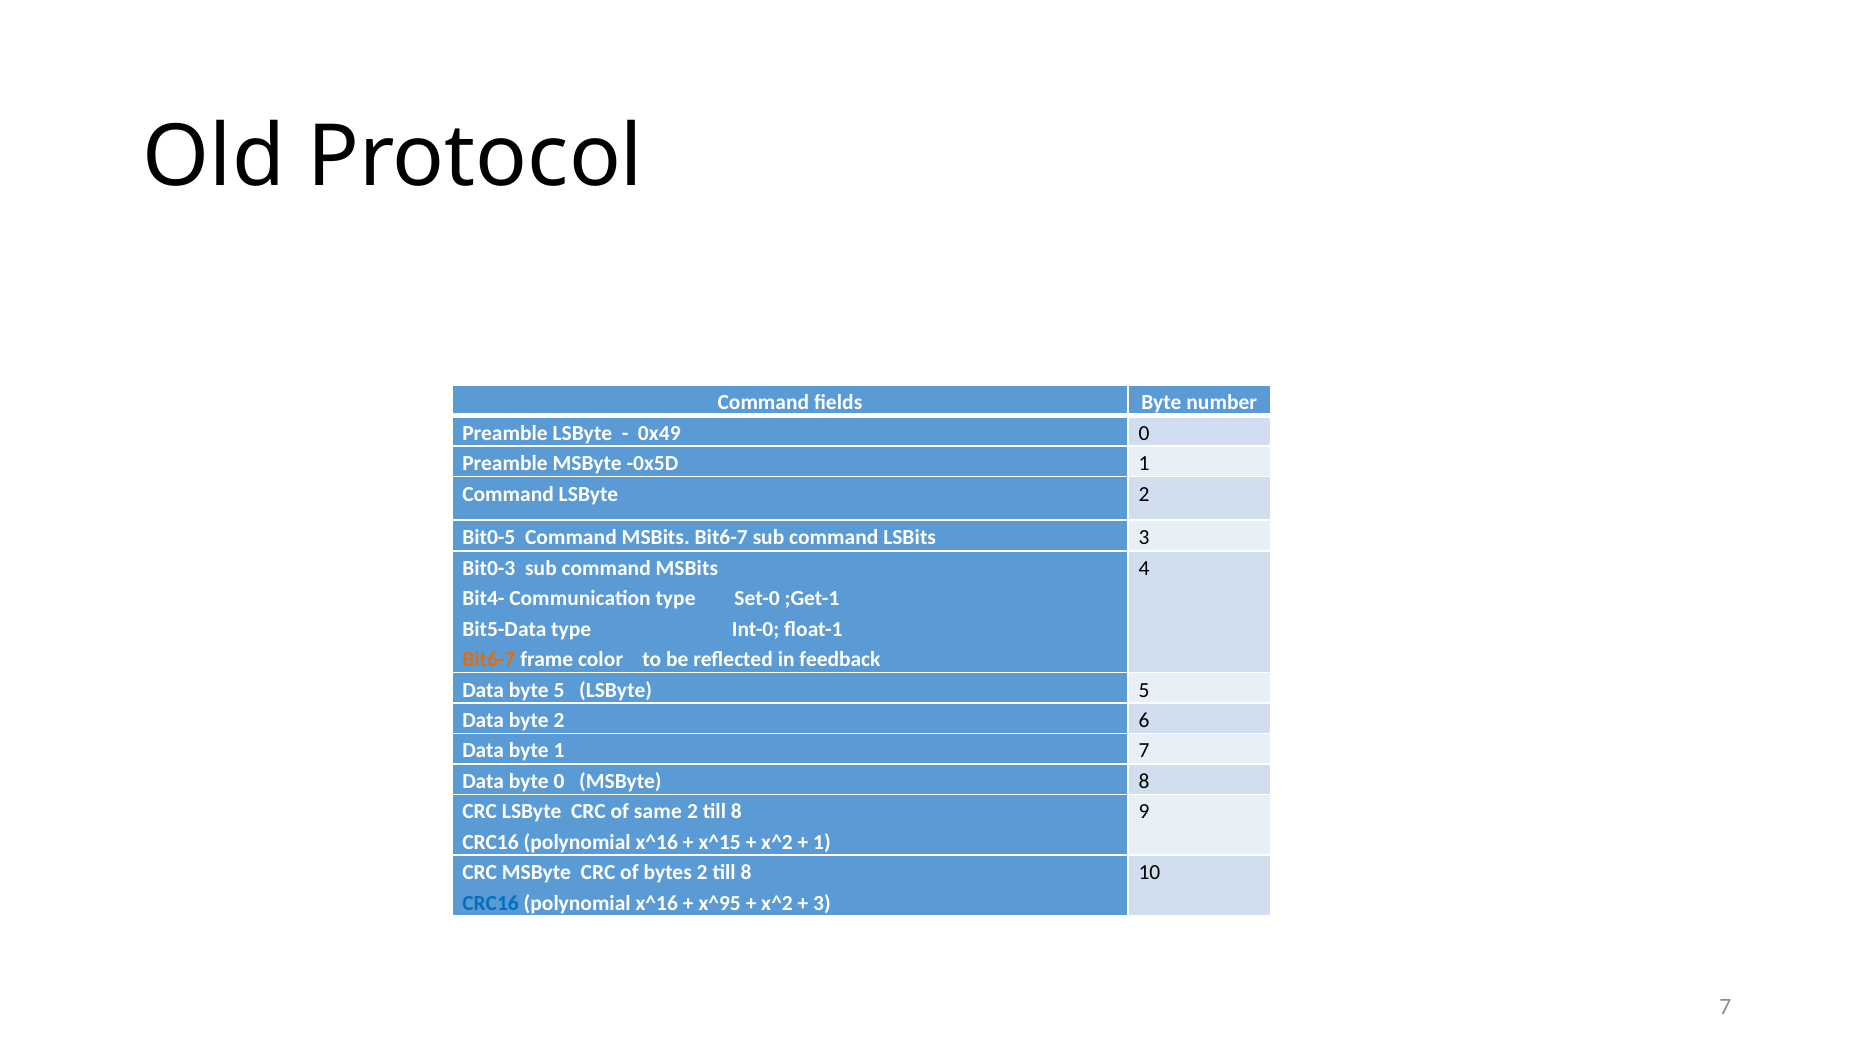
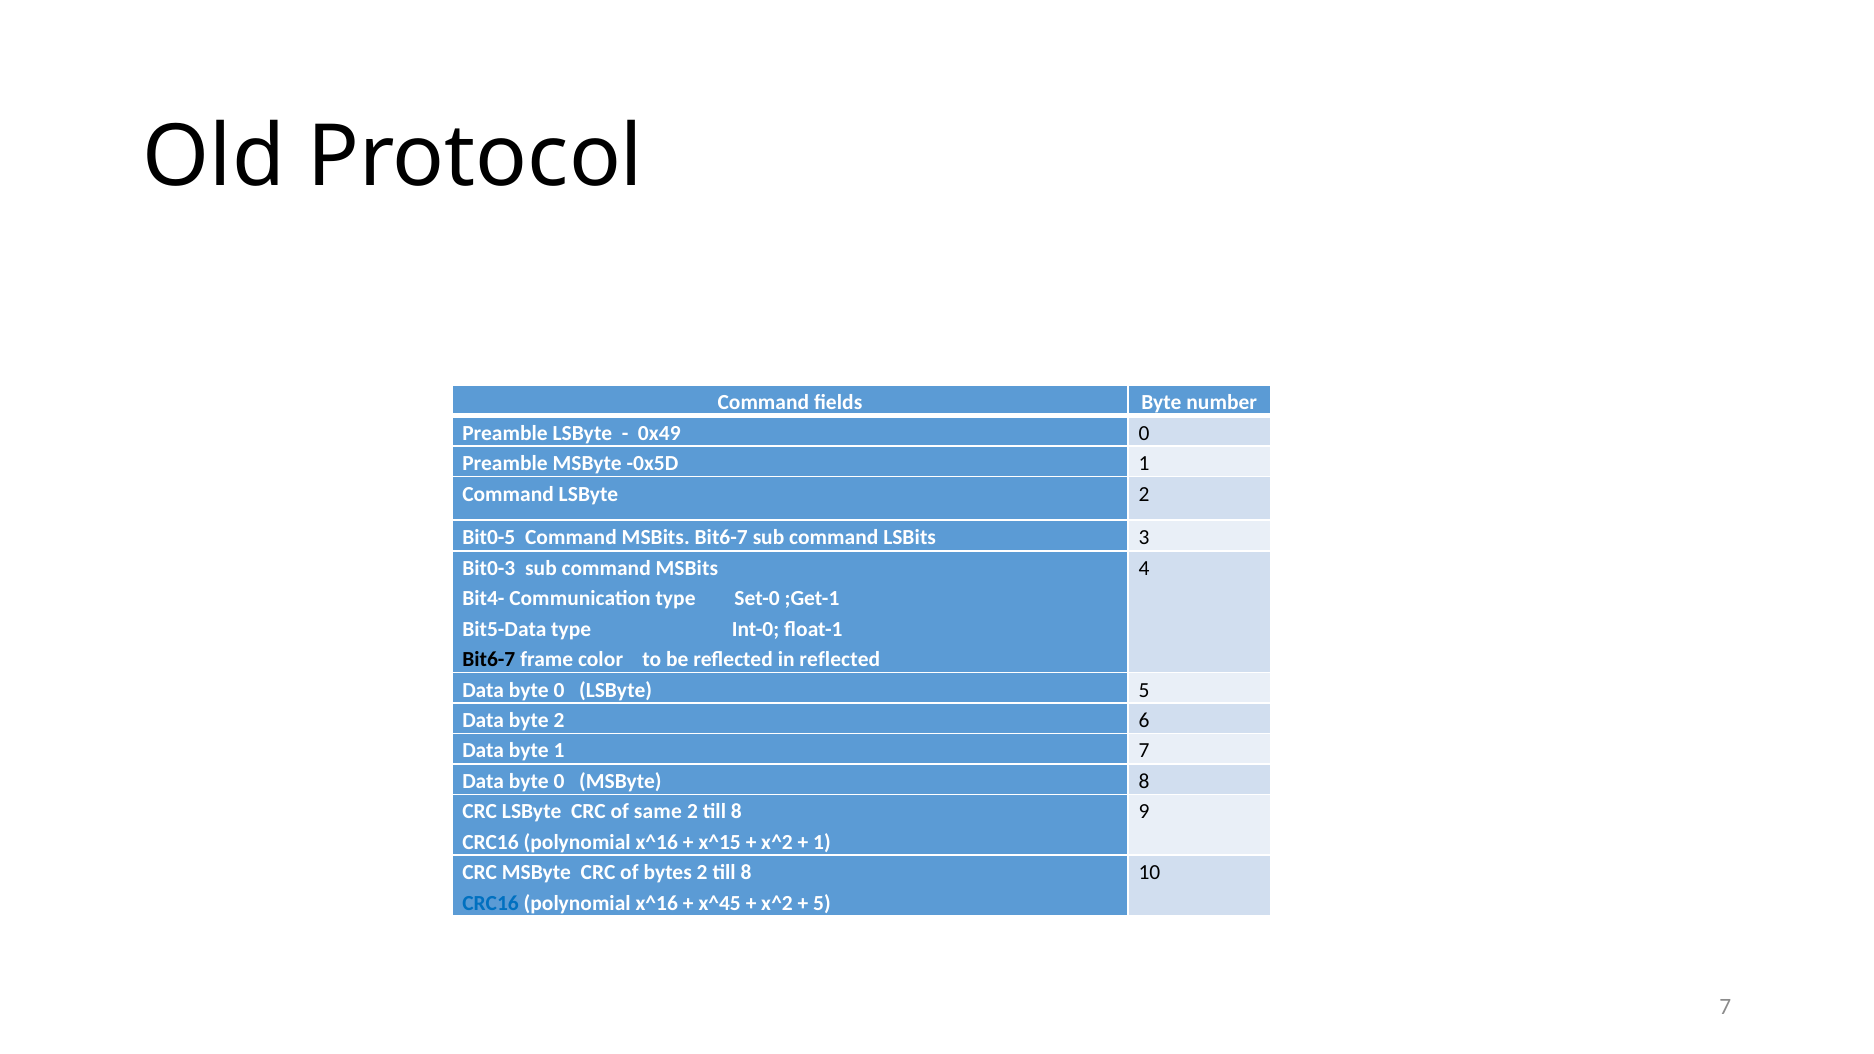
Bit6-7 colour: orange -> black (489, 660)
in feedback: feedback -> reflected (840, 660)
5: 5 -> 0 (559, 690)
x^95: x^95 -> x^45 (720, 903)
3: 3 -> 5 (822, 903)
